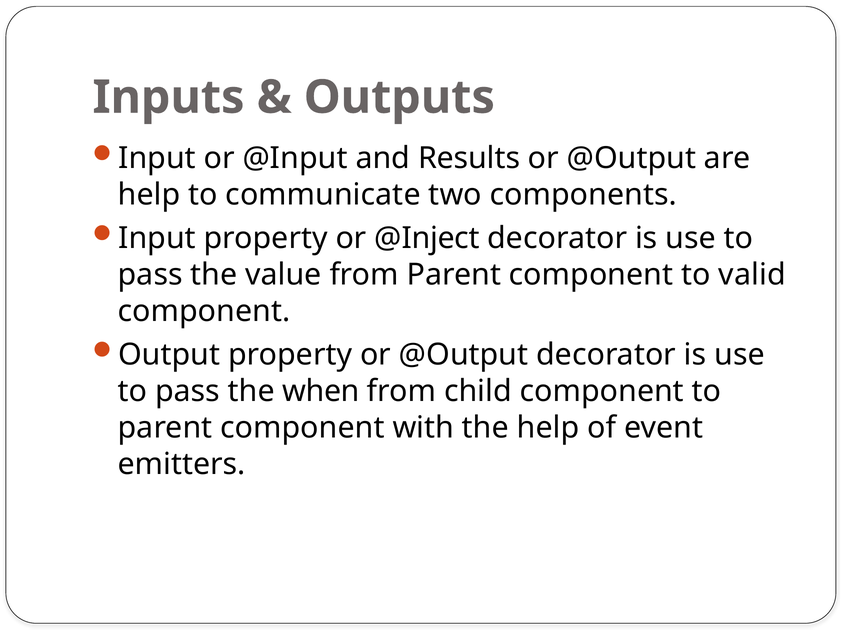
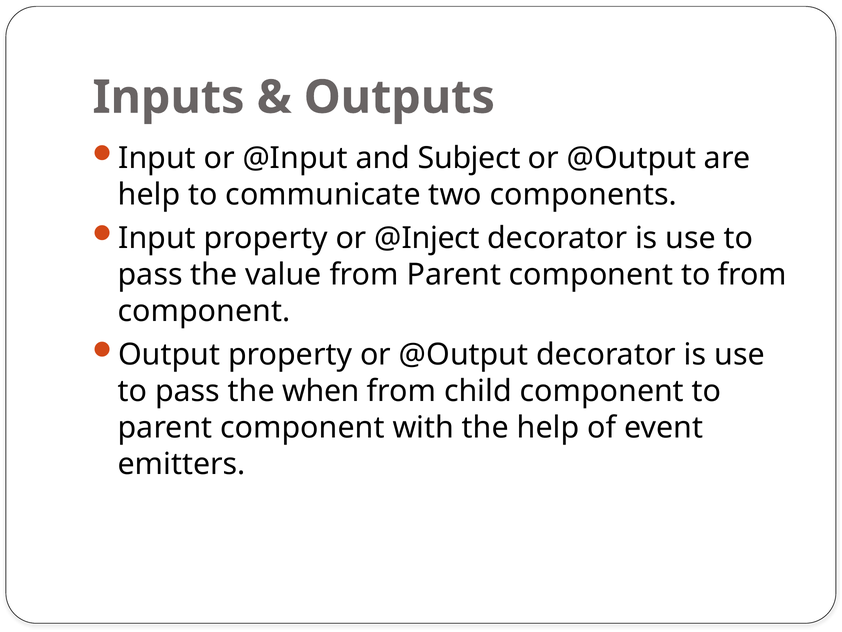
Results: Results -> Subject (469, 158)
to valid: valid -> from (752, 274)
